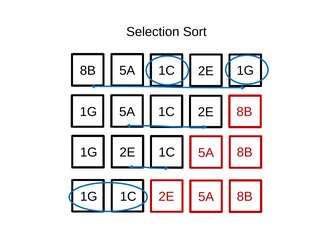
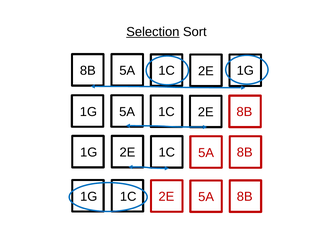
Selection underline: none -> present (153, 32)
